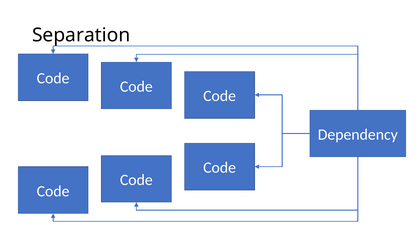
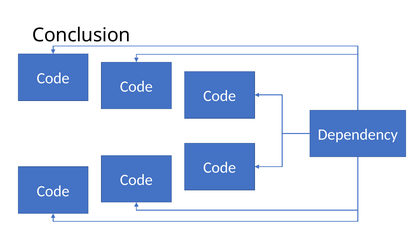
Separation: Separation -> Conclusion (81, 35)
